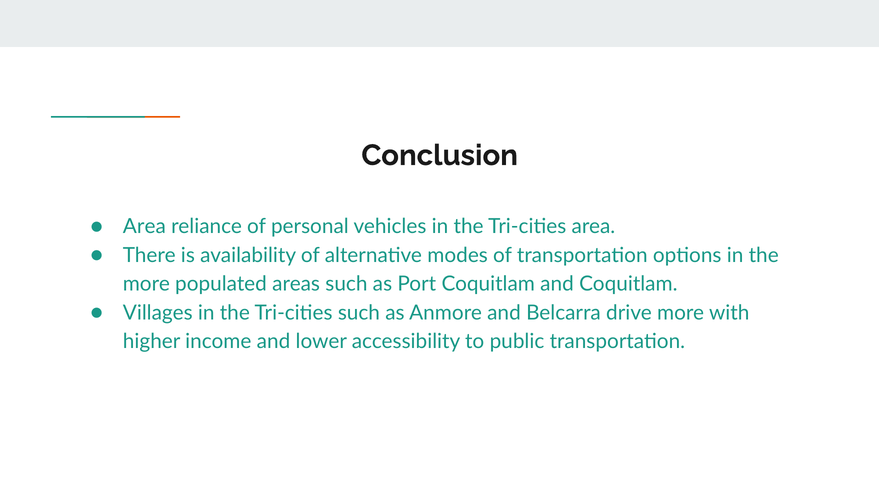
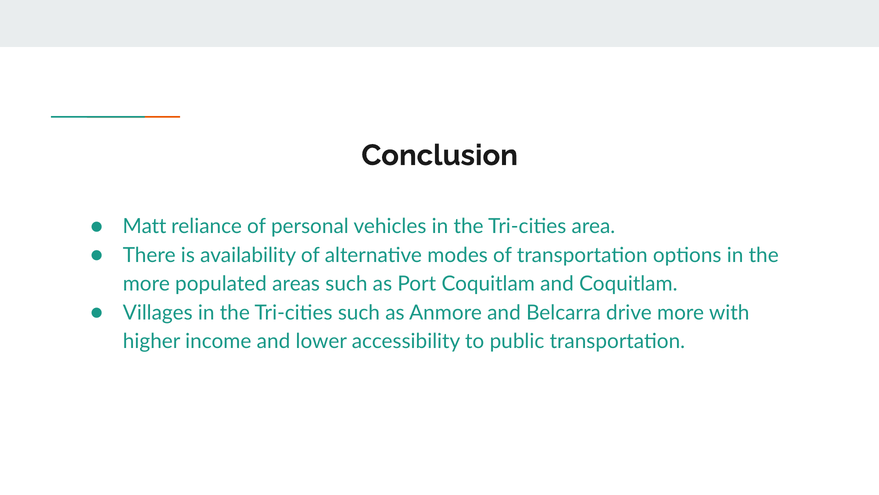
Area: Area -> Matt (144, 226)
